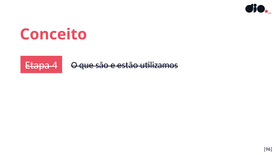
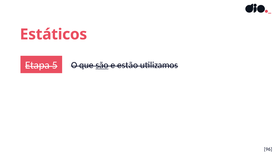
Conceito: Conceito -> Estáticos (53, 34)
4: 4 -> 5 (55, 65)
são underline: none -> present (102, 65)
